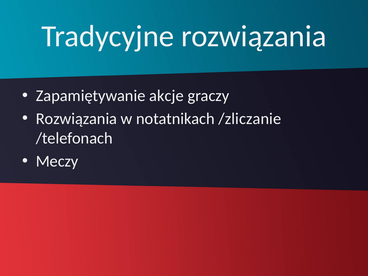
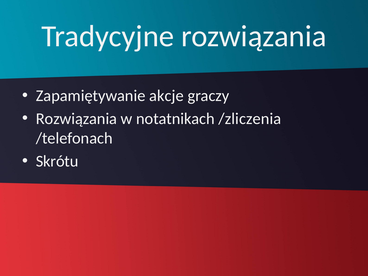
/zliczanie: /zliczanie -> /zliczenia (250, 119)
Meczy: Meczy -> Skrótu (57, 161)
